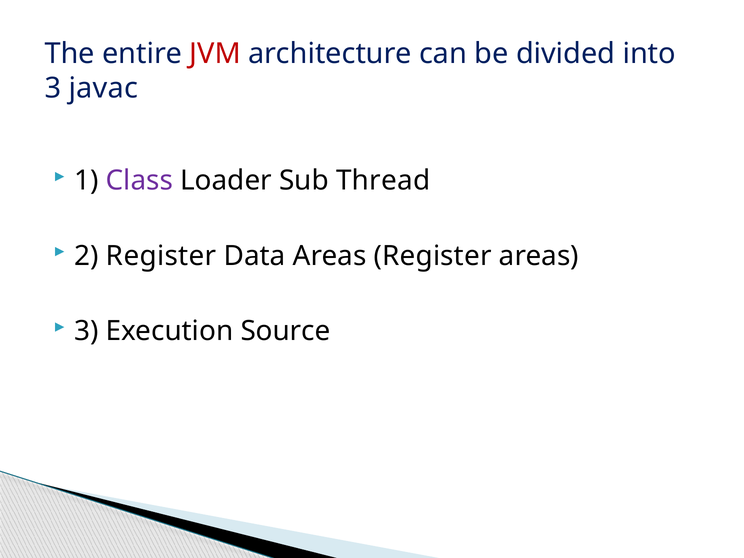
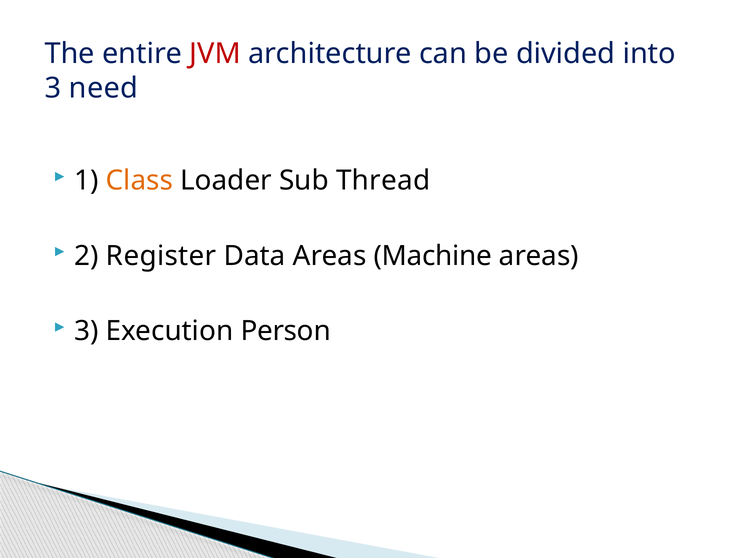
javac: javac -> need (103, 88)
Class colour: purple -> orange (139, 181)
Areas Register: Register -> Machine (433, 256)
Source: Source -> Person (286, 331)
